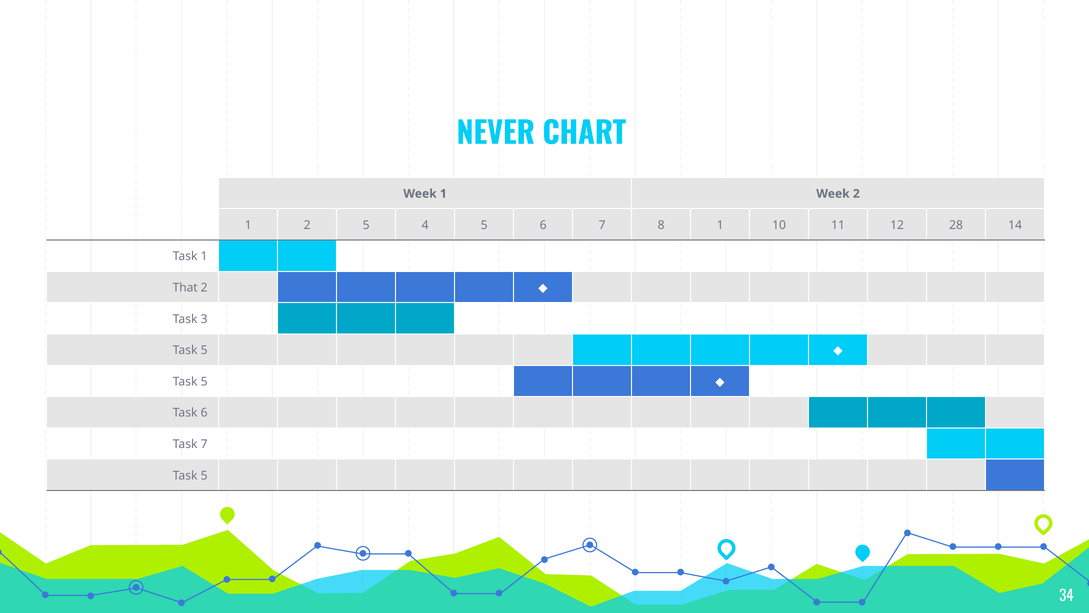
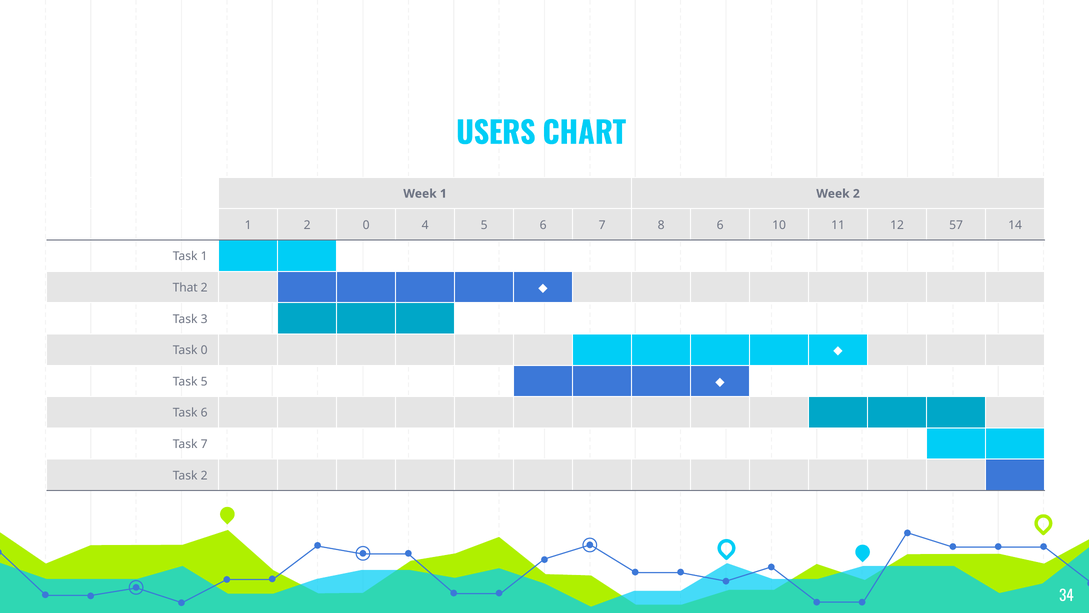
NEVER: NEVER -> USERS (496, 134)
2 5: 5 -> 0 (366, 225)
8 1: 1 -> 6 (720, 225)
28: 28 -> 57 (956, 225)
5: 5 -> 0 (204, 350)
5: 5 -> 2 (204, 475)
